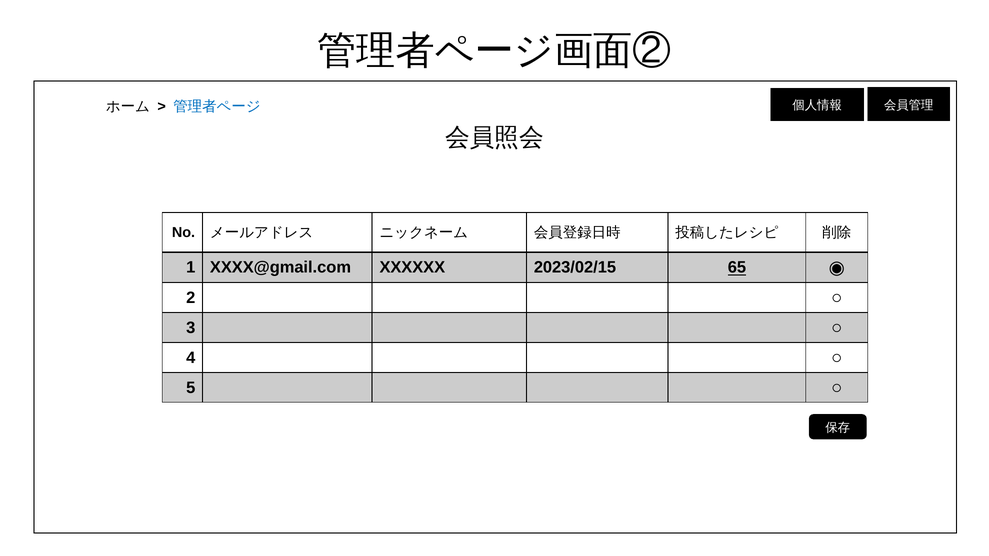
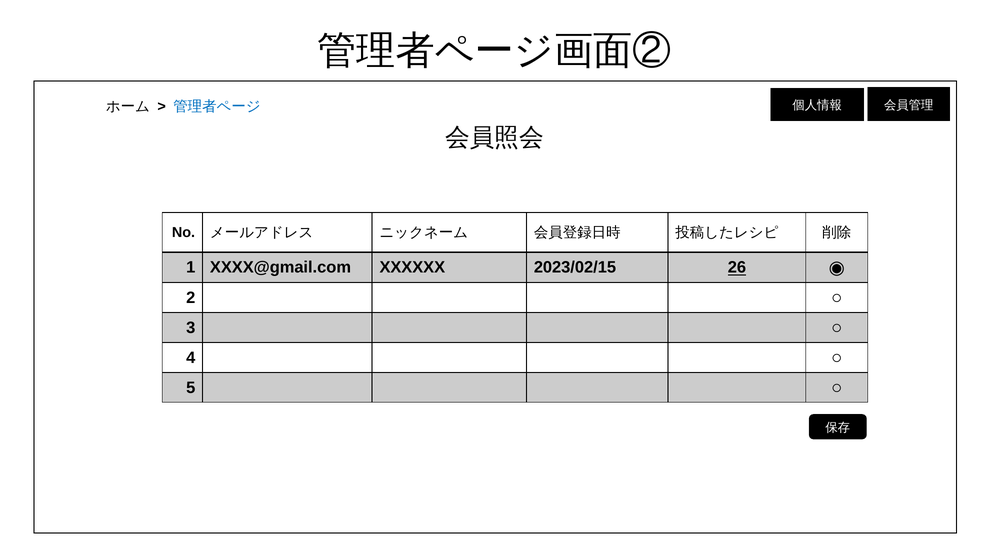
65: 65 -> 26 (737, 268)
